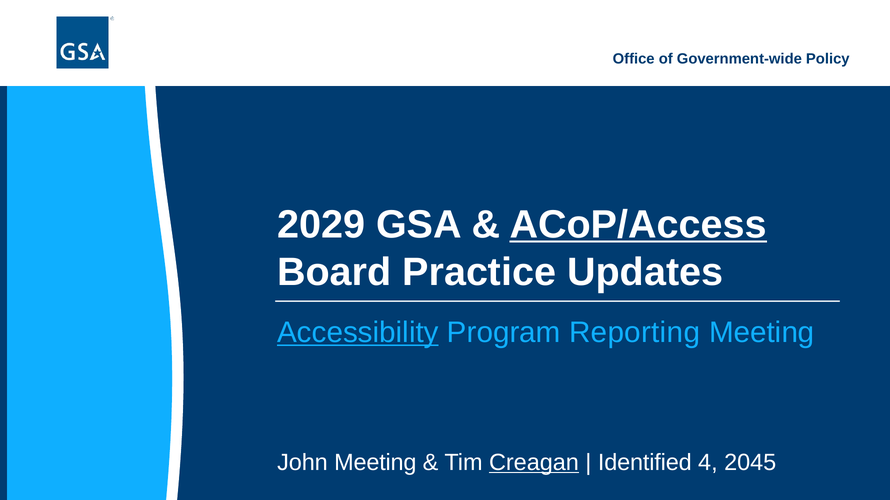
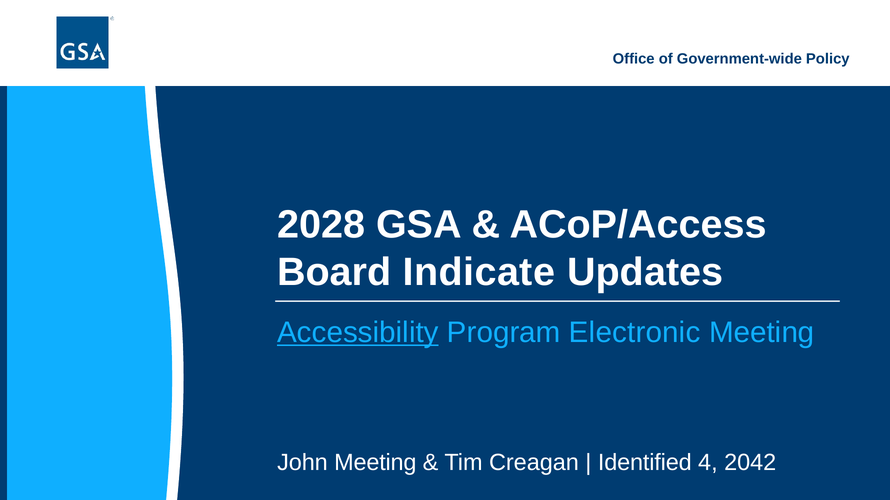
2029: 2029 -> 2028 (321, 225)
ACoP/Access underline: present -> none (638, 225)
Practice: Practice -> Indicate (479, 272)
Reporting: Reporting -> Electronic (635, 333)
Creagan underline: present -> none (534, 463)
2045: 2045 -> 2042 (750, 463)
